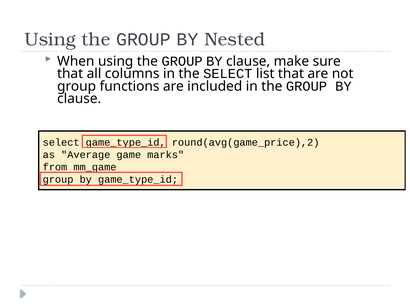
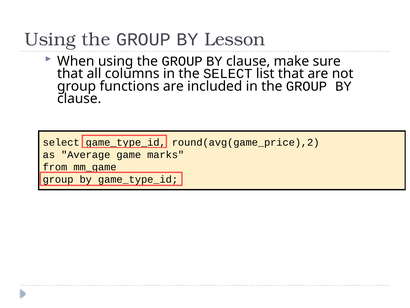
Nested: Nested -> Lesson (235, 40)
